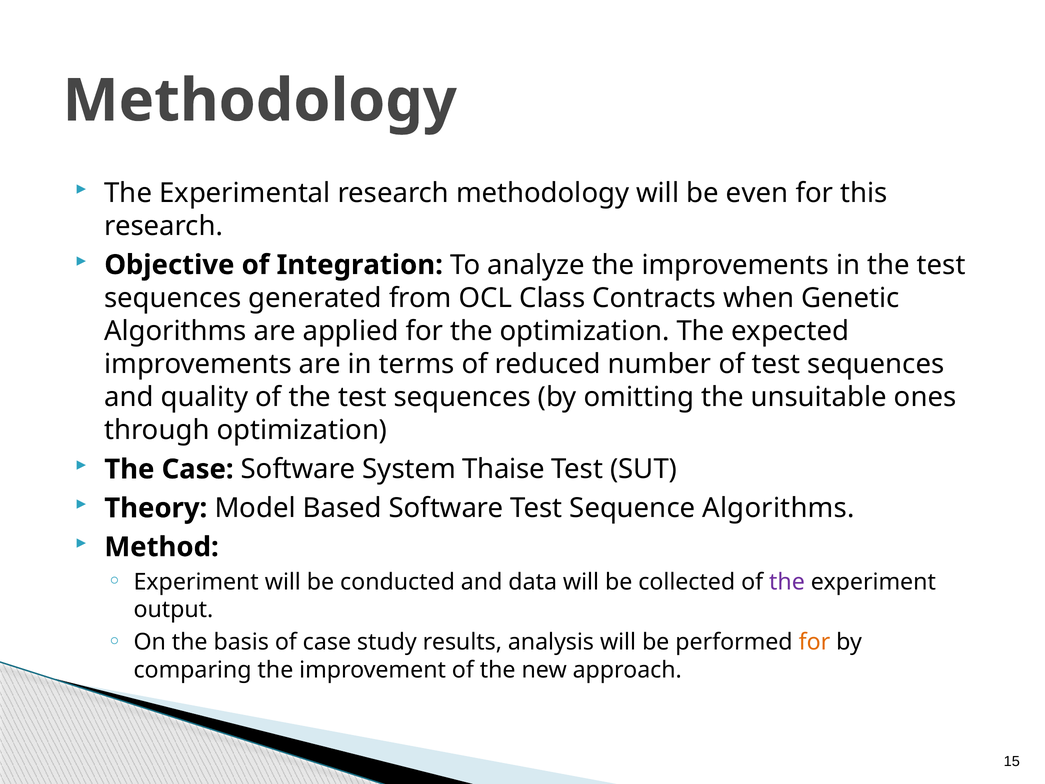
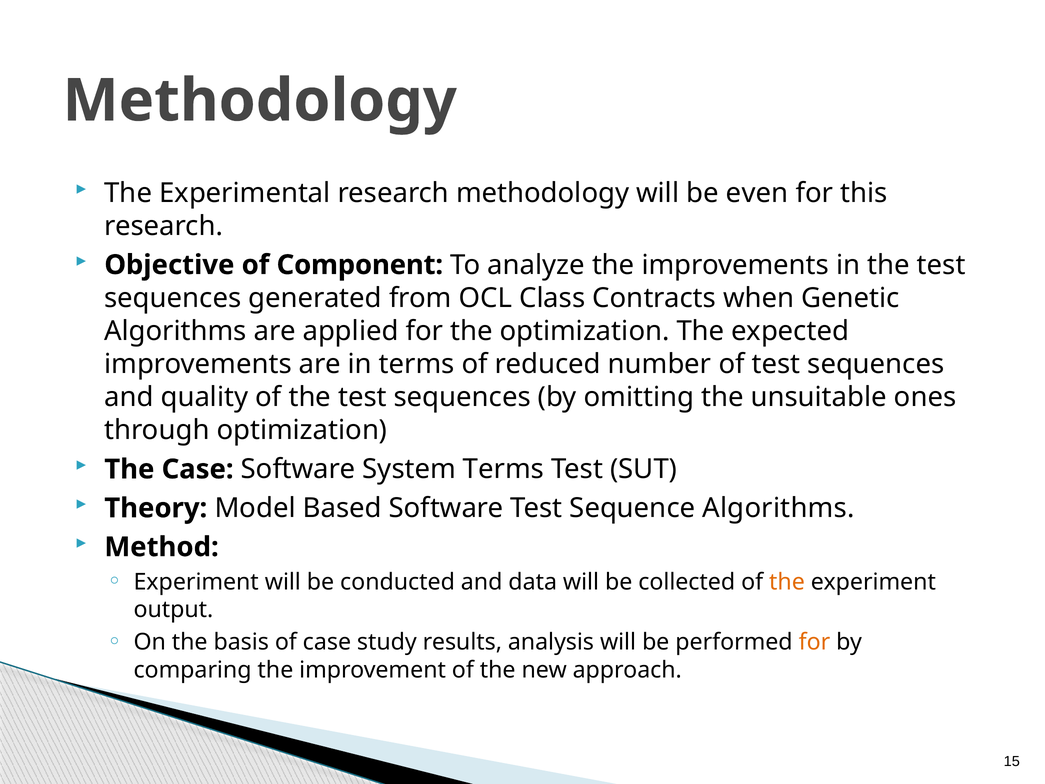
Integration: Integration -> Component (360, 265)
System Thaise: Thaise -> Terms (503, 469)
the colour: purple -> orange (787, 582)
